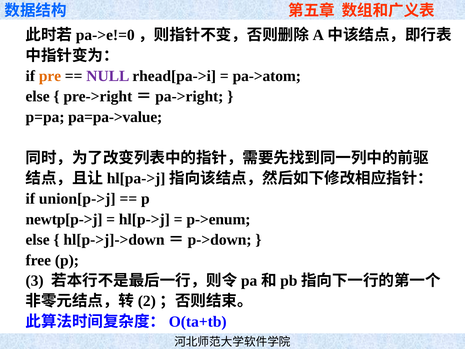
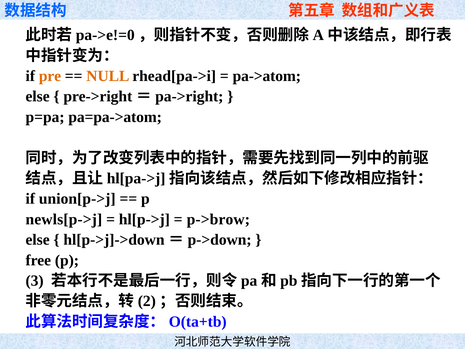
NULL colour: purple -> orange (108, 76)
pa=pa->value: pa=pa->value -> pa=pa->atom (115, 117)
newtp[p->j: newtp[p->j -> newls[p->j (64, 219)
p->enum: p->enum -> p->brow (218, 219)
